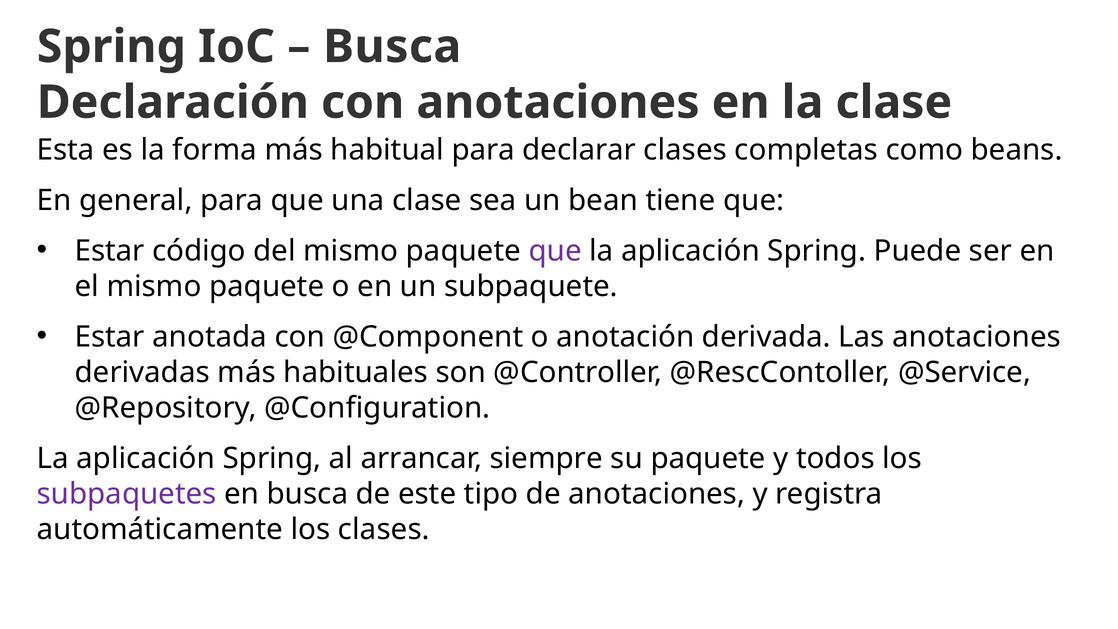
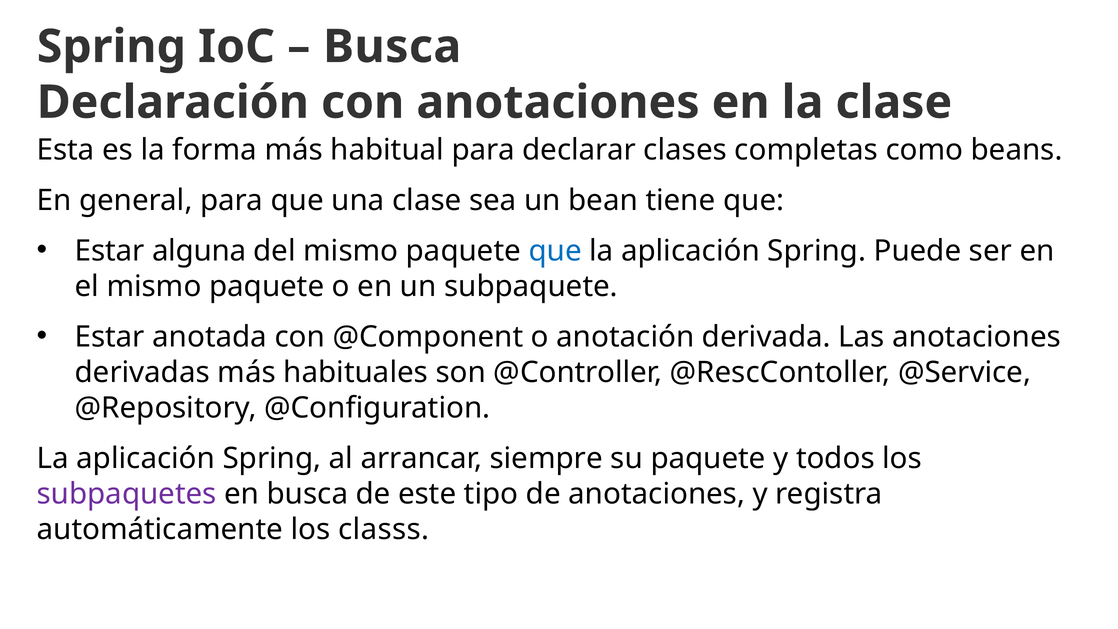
código: código -> alguna (199, 251)
que colour: purple -> blue (555, 251)
los clases: clases -> classs (384, 529)
